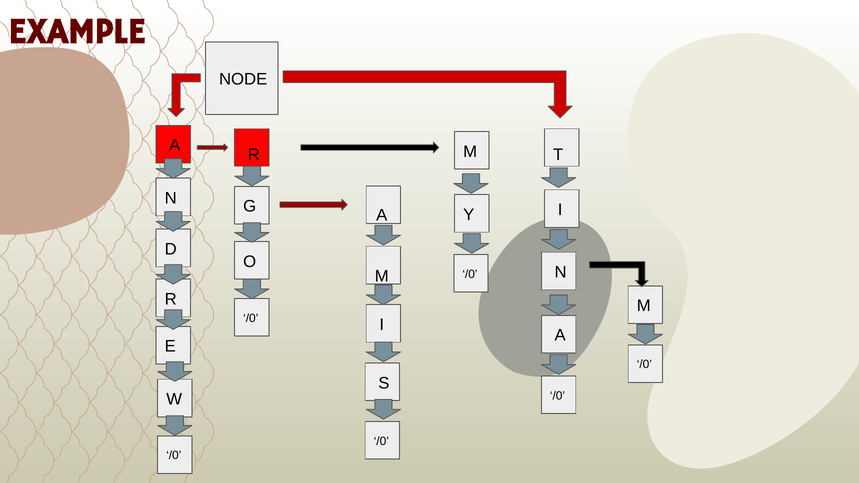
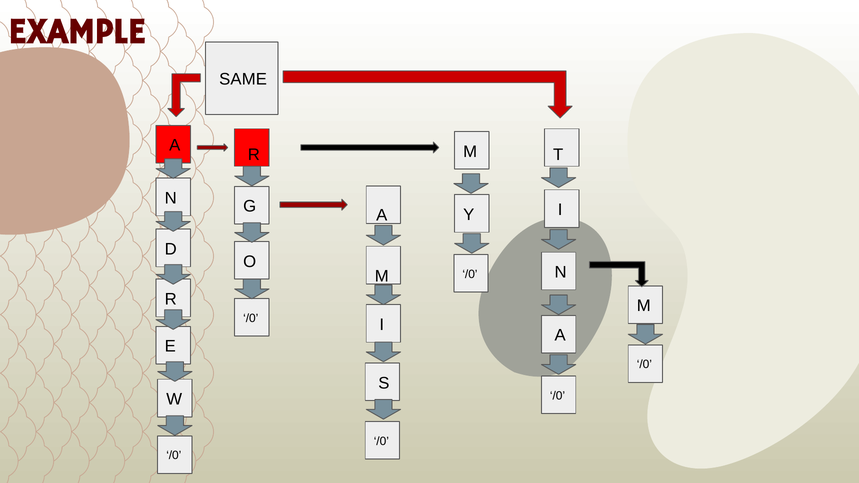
NODE: NODE -> SAME (243, 79)
